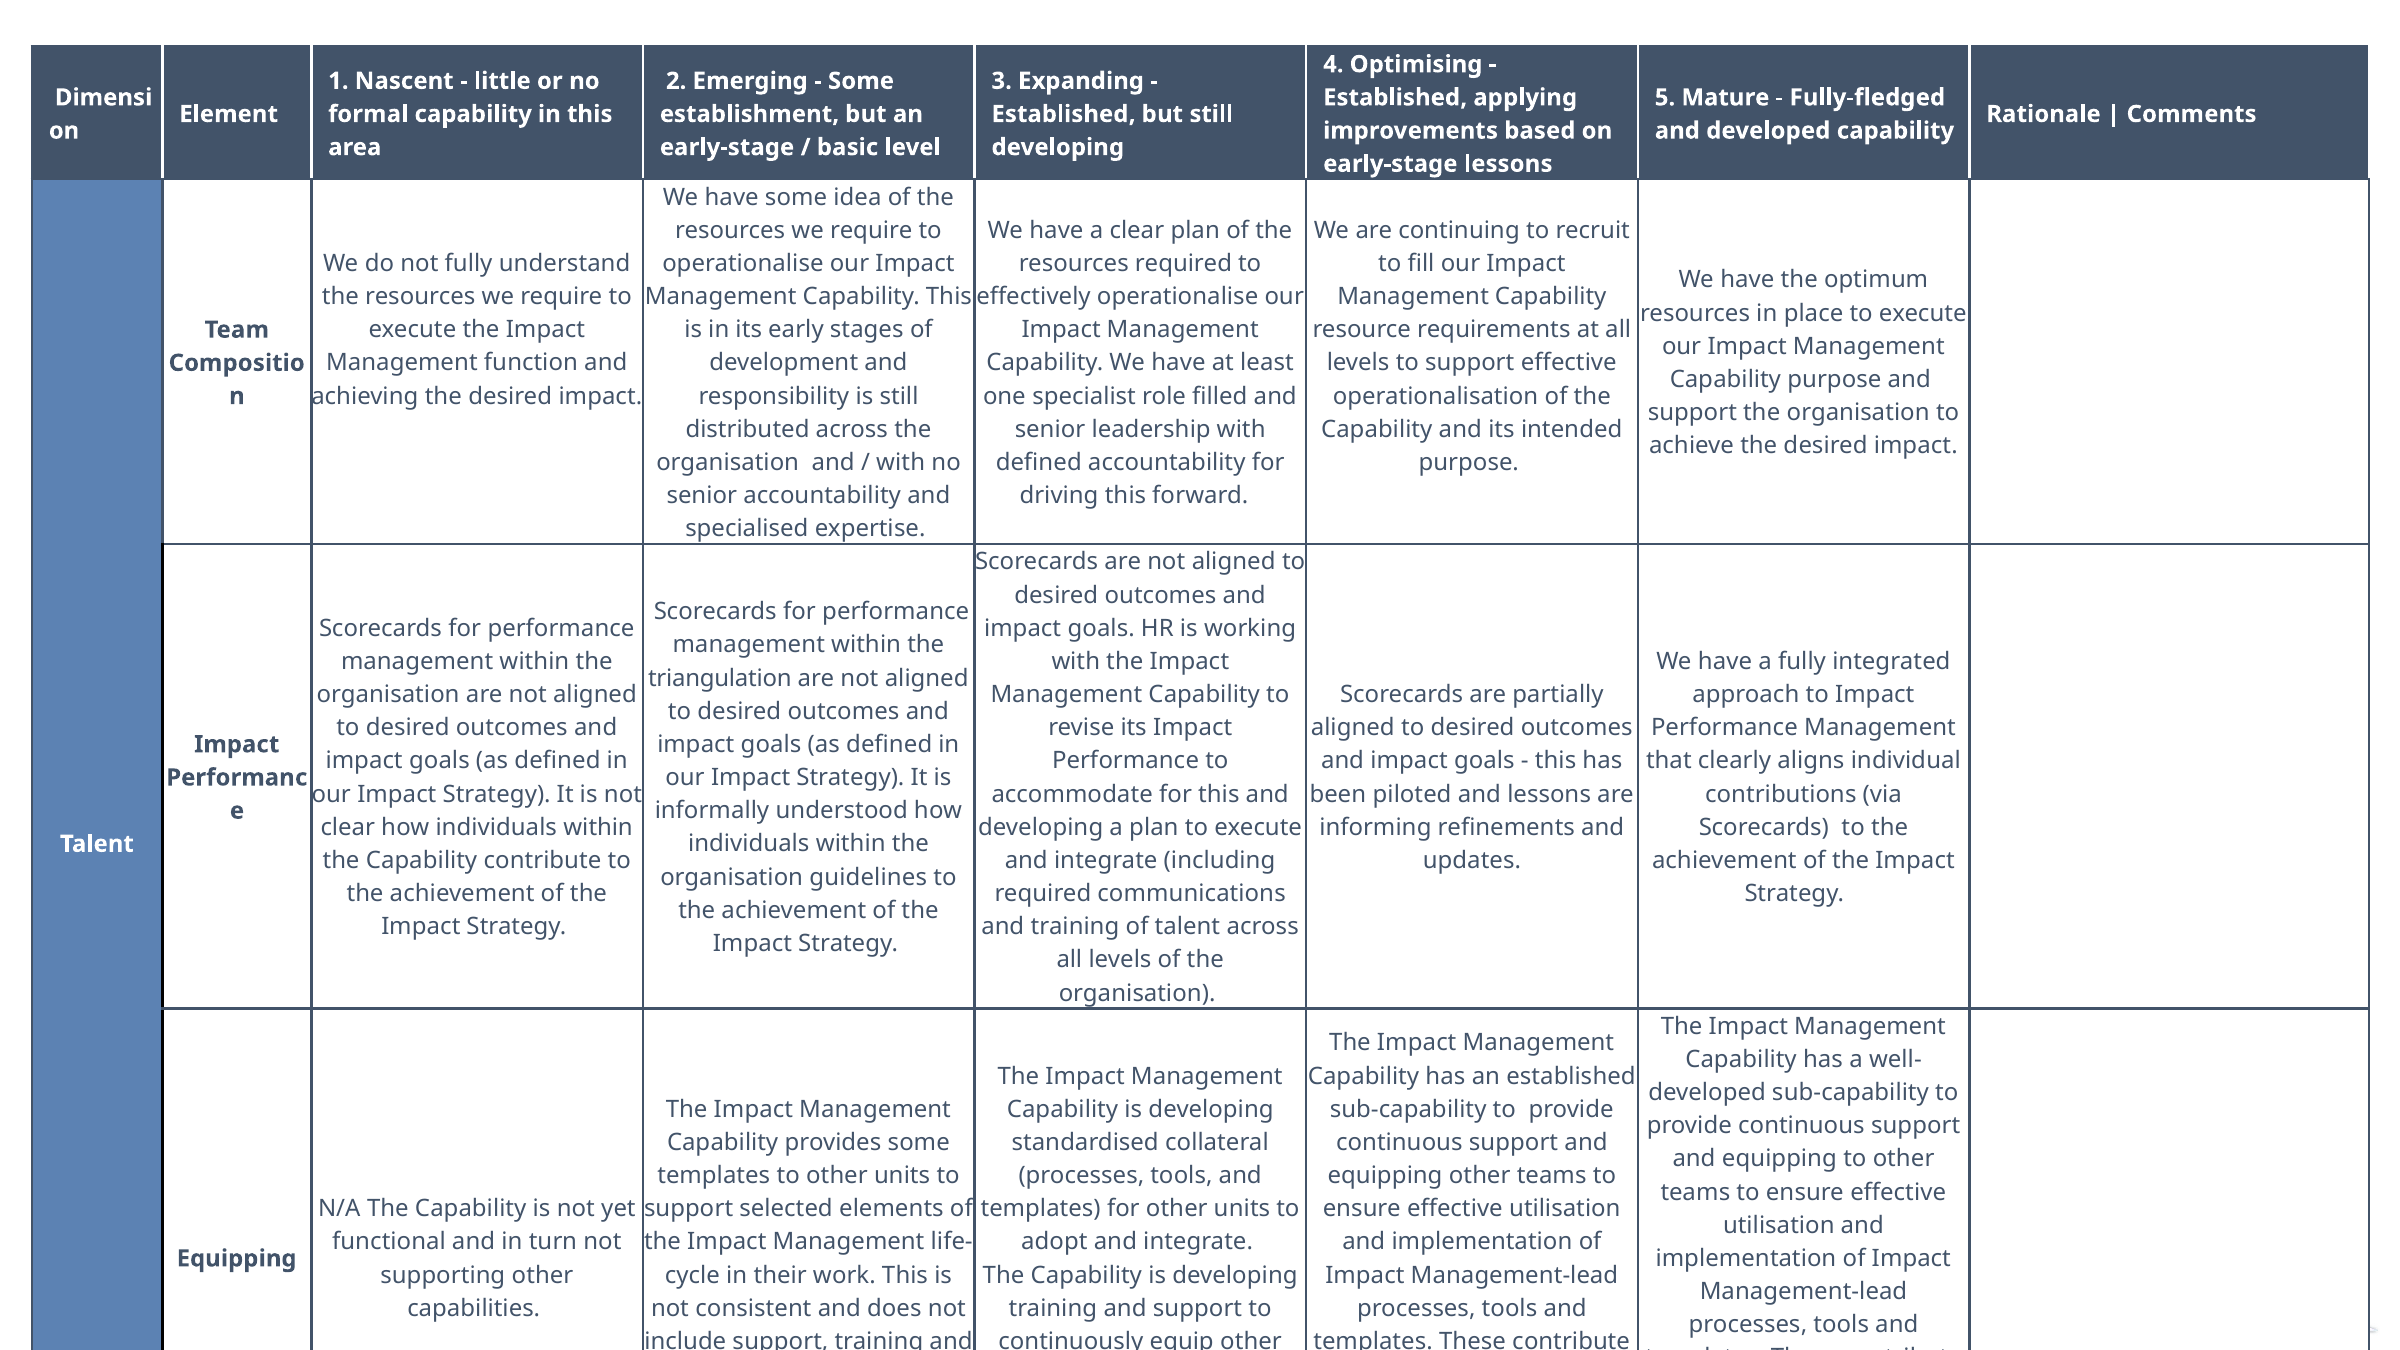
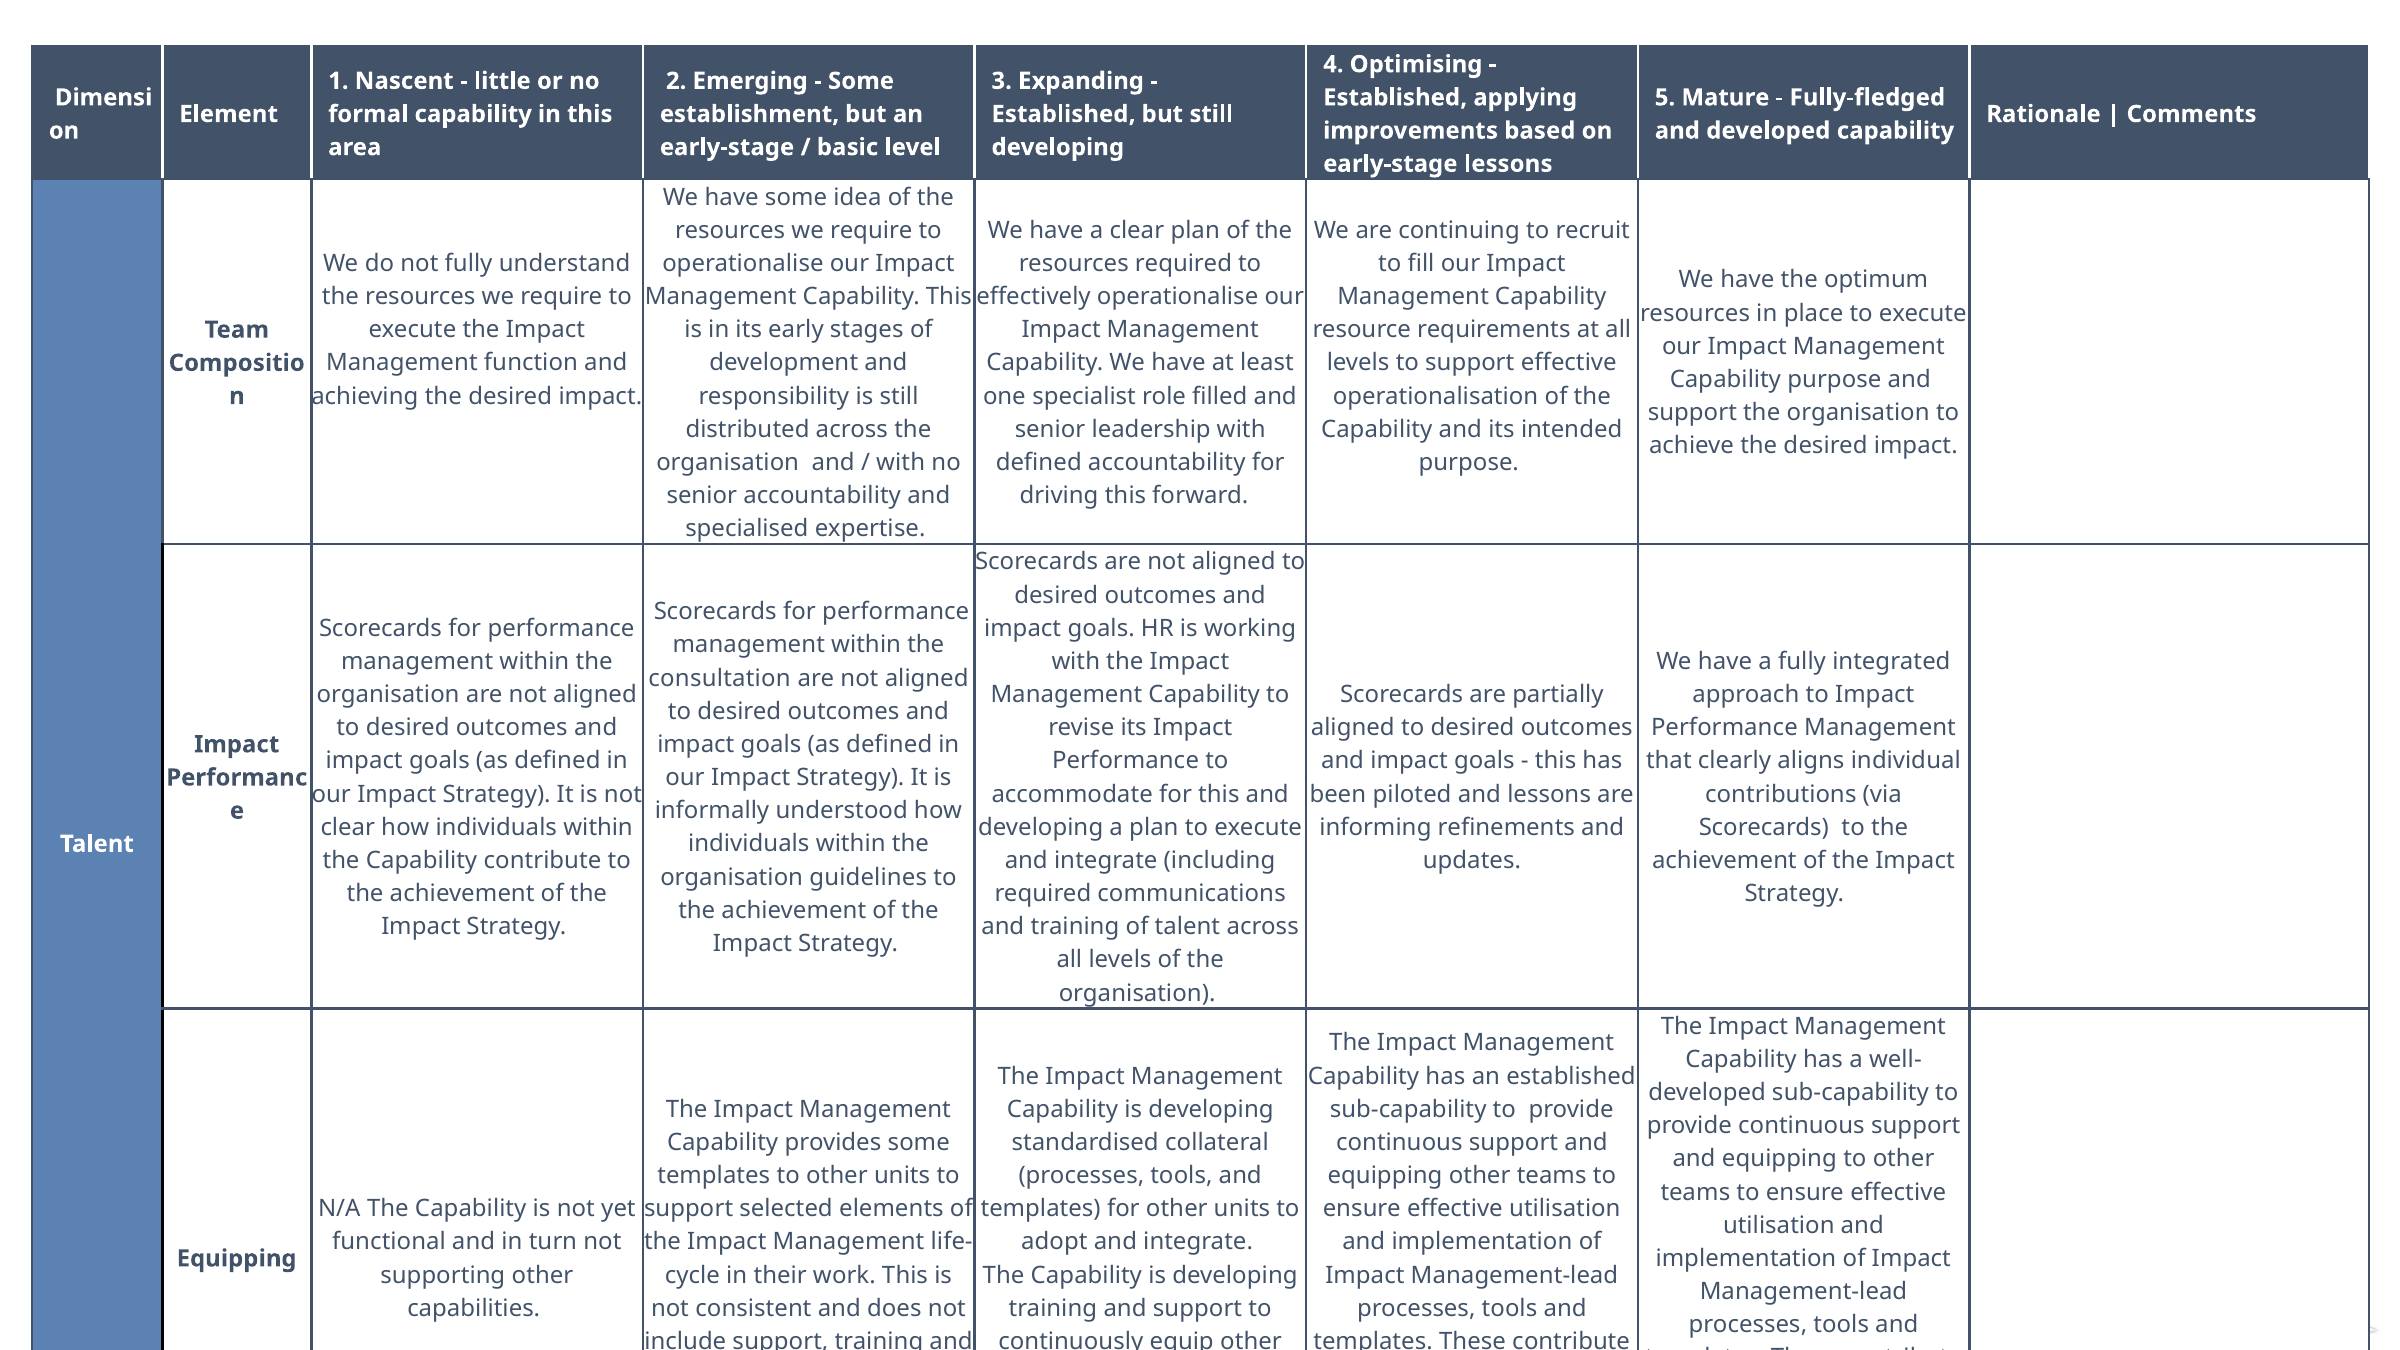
triangulation: triangulation -> consultation (720, 678)
